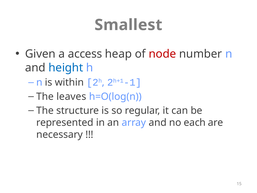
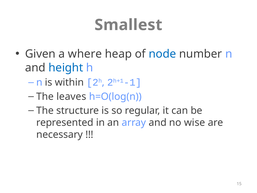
access: access -> where (85, 54)
node colour: red -> blue (162, 54)
each: each -> wise (195, 122)
